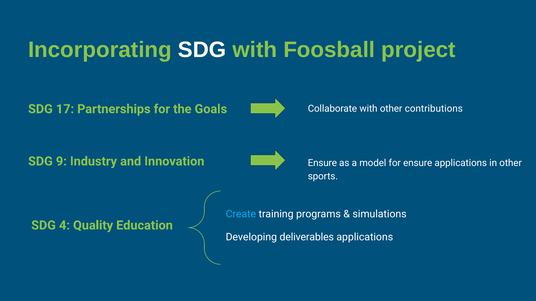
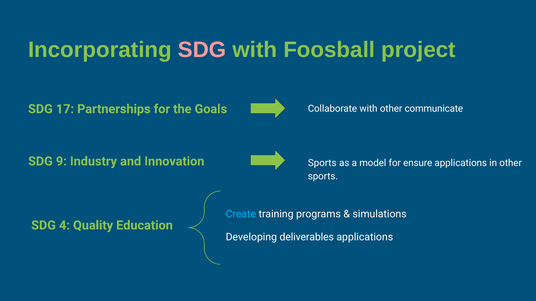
SDG colour: white -> pink (202, 50)
contributions: contributions -> communicate (434, 109)
Innovation Ensure: Ensure -> Sports (322, 163)
